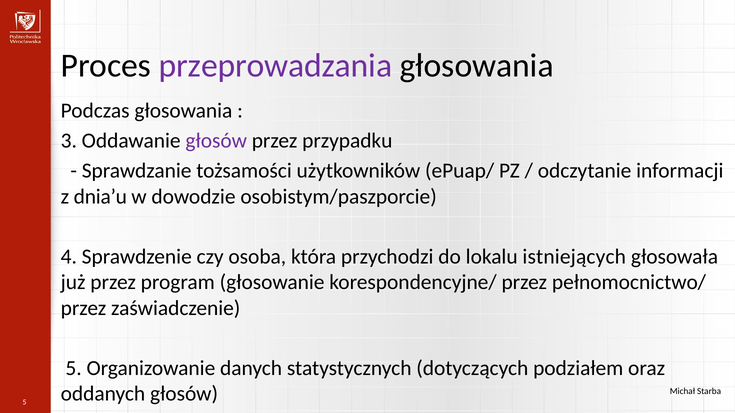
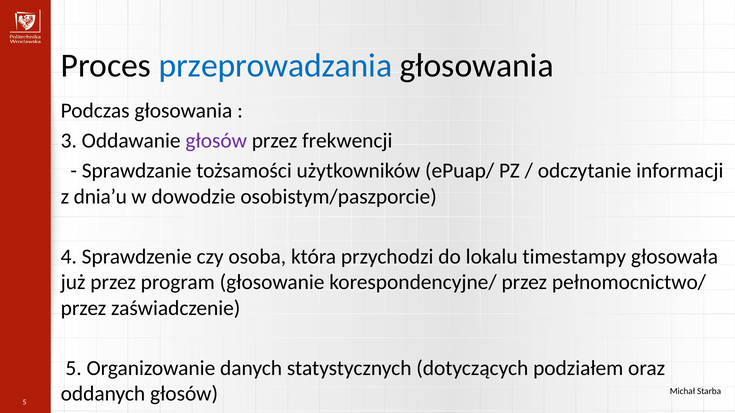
przeprowadzania colour: purple -> blue (275, 66)
przypadku: przypadku -> frekwencji (347, 141)
istniejących: istniejących -> timestampy (574, 257)
